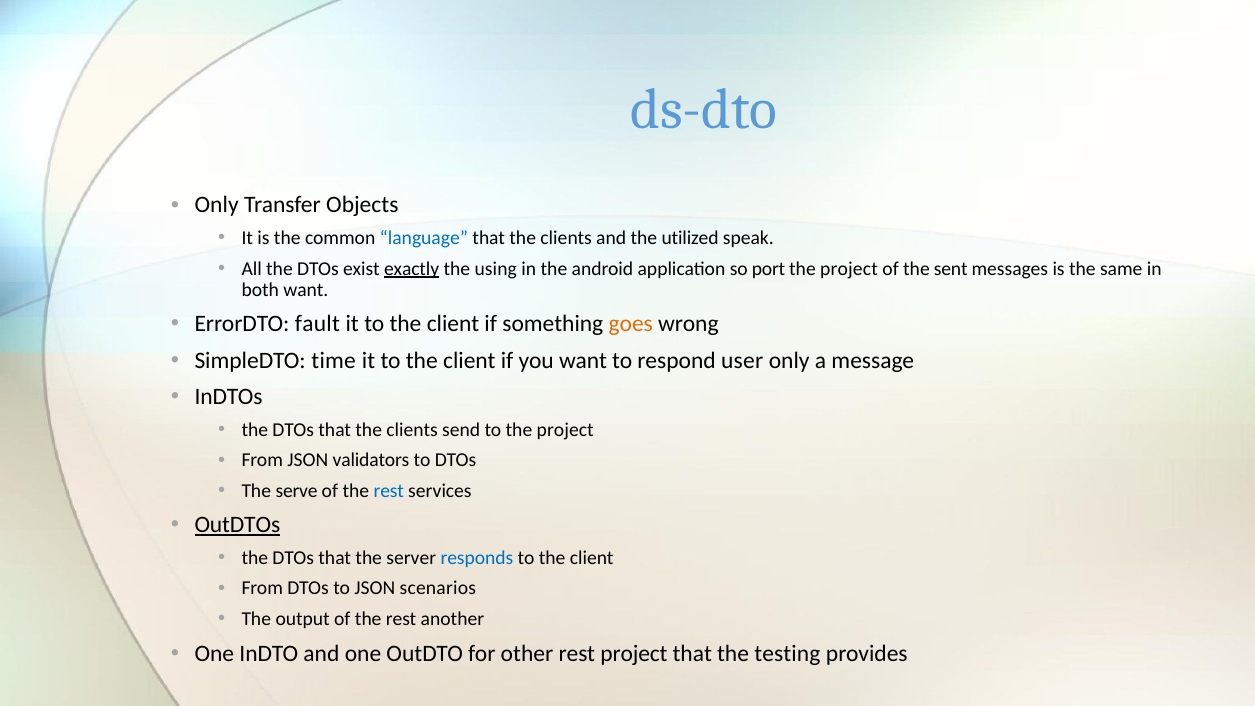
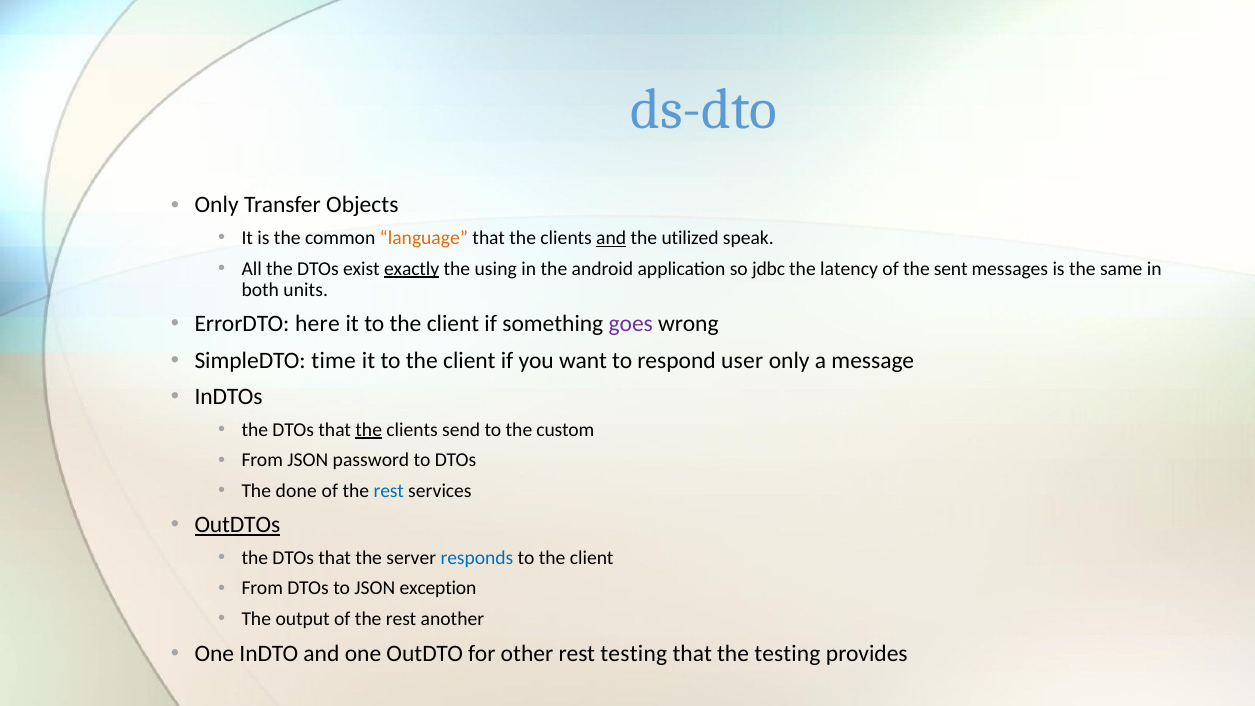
language colour: blue -> orange (424, 238)
and underline: none -> present (611, 238)
port: port -> jdbc (769, 269)
project: project -> latency (849, 269)
both want: want -> units (306, 290)
fault: fault -> here (317, 324)
goes colour: orange -> purple (631, 324)
the underline: none -> present (369, 430)
to the project: project -> custom (565, 430)
validators: validators -> password (371, 460)
serve: serve -> done (296, 491)
scenarios: scenarios -> exception (438, 588)
rest project: project -> testing (634, 653)
